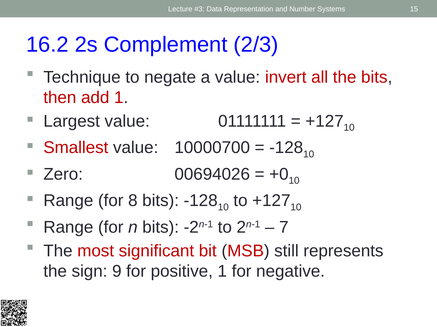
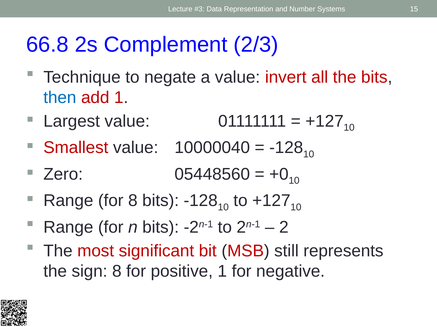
16.2: 16.2 -> 66.8 (47, 45)
then colour: red -> blue (60, 98)
10000700: 10000700 -> 10000040 (212, 148)
00694026: 00694026 -> 05448560 (212, 175)
7: 7 -> 2 (284, 228)
sign 9: 9 -> 8 (117, 272)
